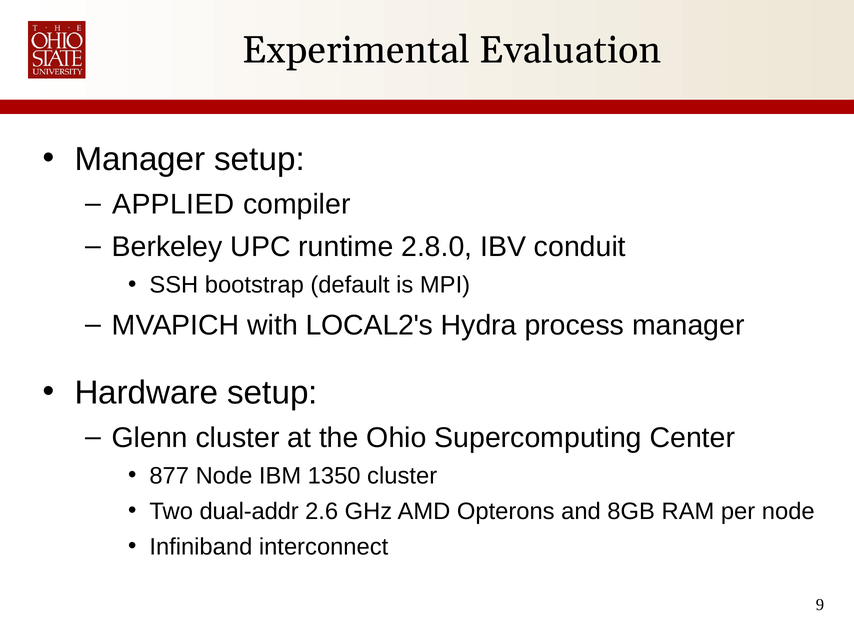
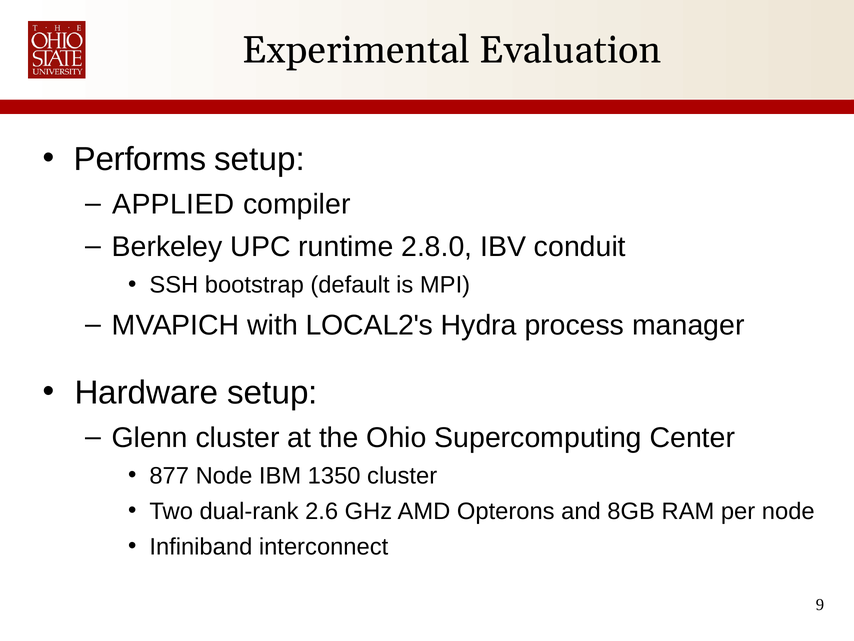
Manager: Manager -> Performs (140, 159)
dual-addr: dual-addr -> dual-rank (249, 511)
